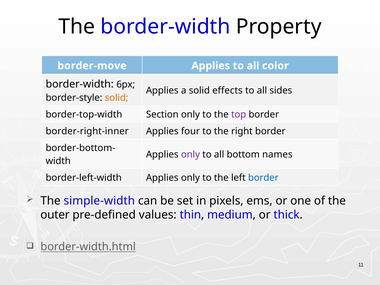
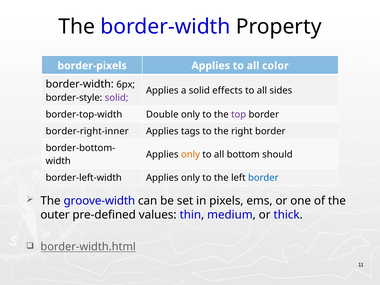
border-move: border-move -> border-pixels (92, 66)
solid colour: orange -> purple (117, 98)
Section: Section -> Double (162, 115)
four: four -> tags (190, 131)
only colour: purple -> orange (190, 154)
names: names -> should (277, 154)
simple-width: simple-width -> groove-width (99, 201)
